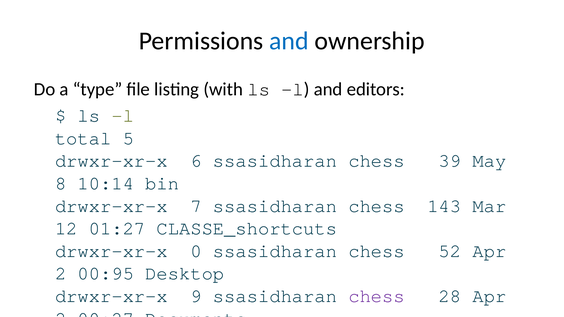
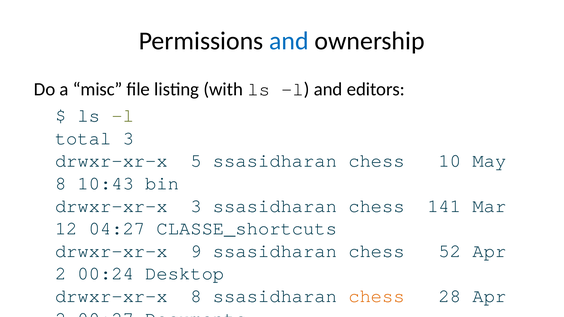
type: type -> misc (98, 89)
total 5: 5 -> 3 (128, 138)
6: 6 -> 5 (196, 161)
39: 39 -> 10 (450, 161)
10:14: 10:14 -> 10:43 (106, 183)
drwxr-xr-x 7: 7 -> 3 (196, 206)
143: 143 -> 141 (444, 206)
01:27: 01:27 -> 04:27 (117, 229)
0: 0 -> 9 (196, 251)
00:95: 00:95 -> 00:24 (106, 274)
drwxr-xr-x 9: 9 -> 8 (196, 296)
chess colour: purple -> orange (377, 296)
